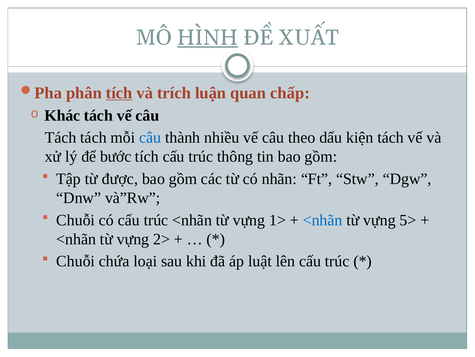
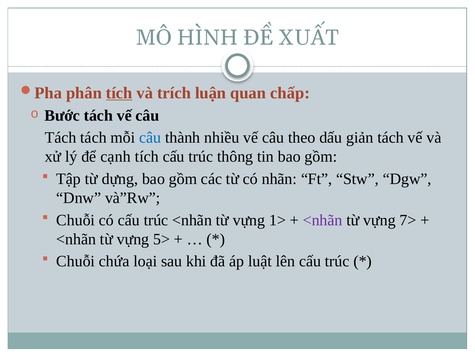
HÌNH underline: present -> none (208, 37)
Khác: Khác -> Bước (62, 115)
kiện: kiện -> giản (360, 137)
bước: bước -> cạnh (116, 156)
được: được -> dựng (120, 179)
<nhãn colour: blue -> purple (323, 220)
5>: 5> -> 7> (408, 220)
2>: 2> -> 5> (162, 239)
